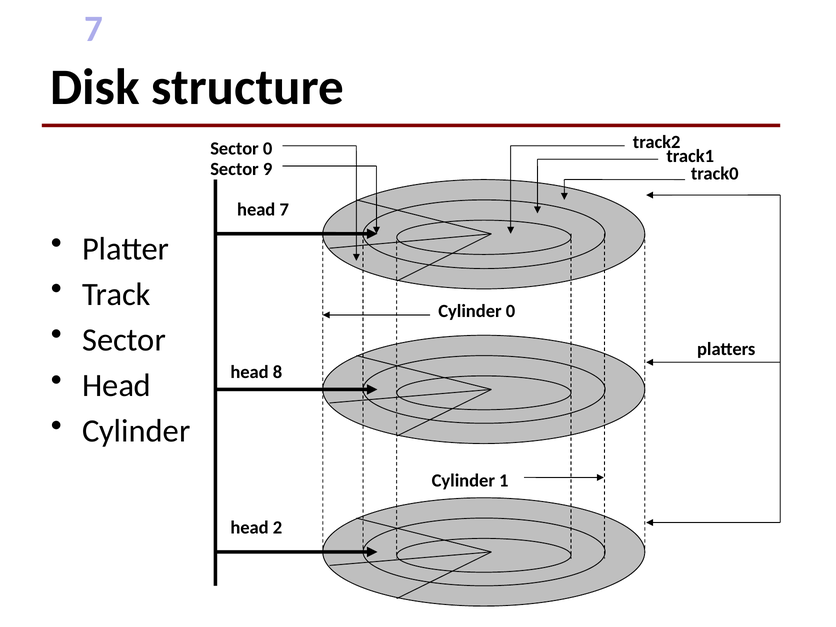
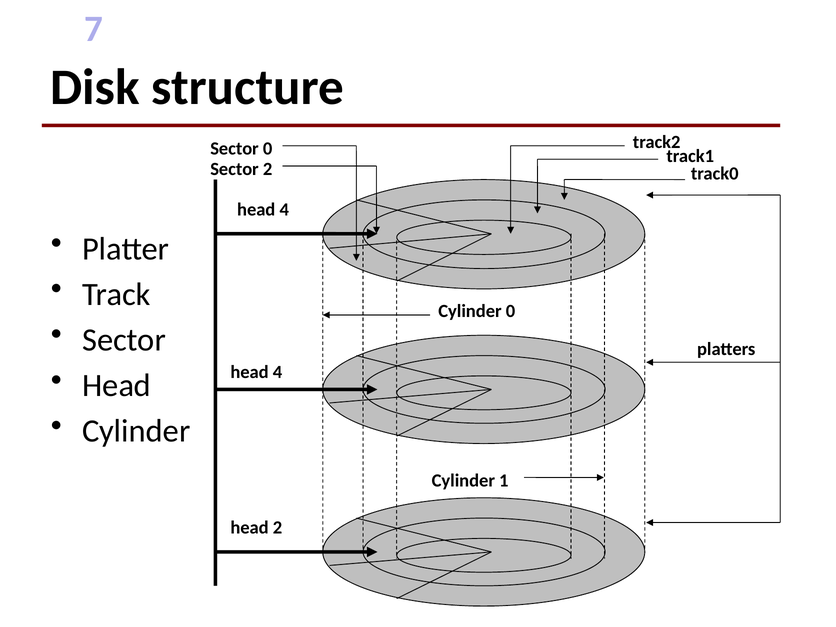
Sector 9: 9 -> 2 (268, 169)
7: 7 -> 4 (284, 210)
8: 8 -> 4 (278, 372)
